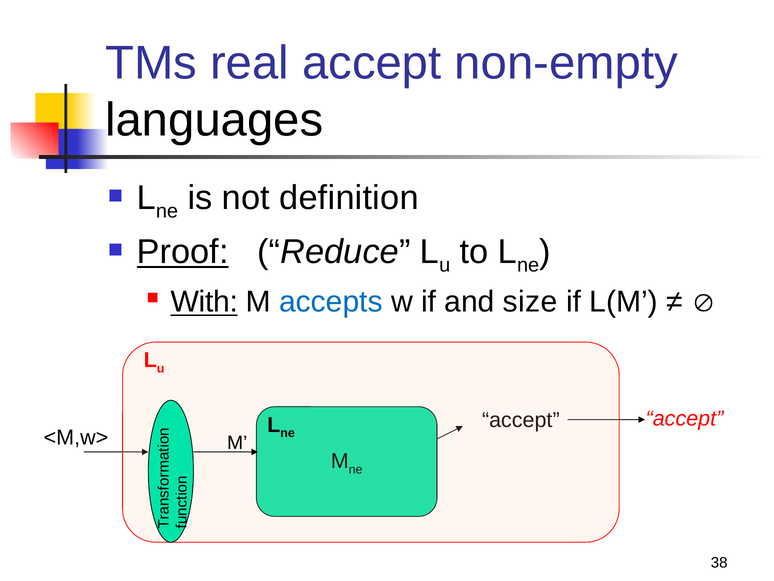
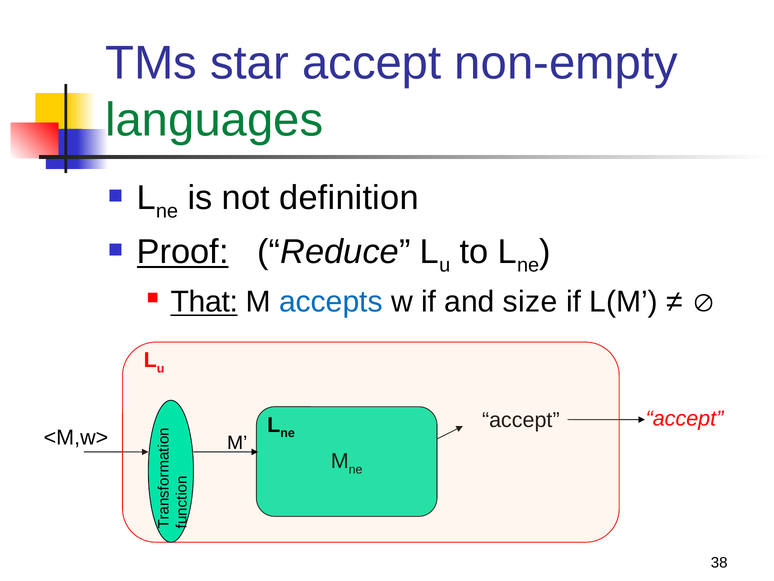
real: real -> star (250, 63)
languages colour: black -> green (214, 120)
With: With -> That (204, 302)
